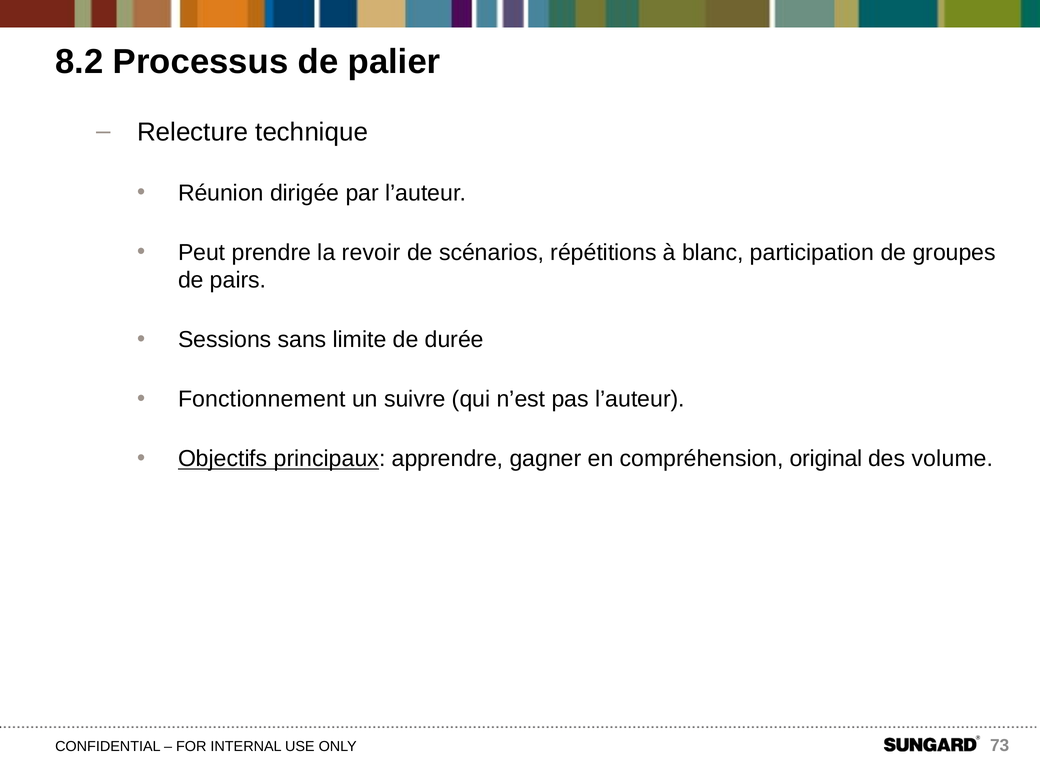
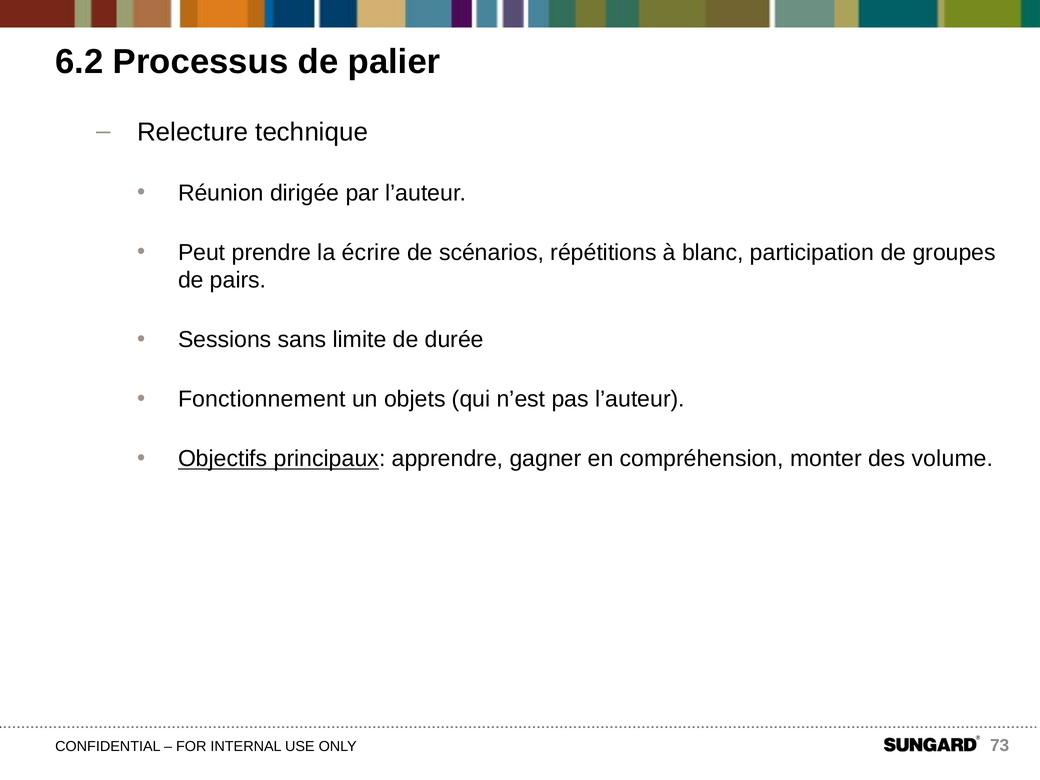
8.2: 8.2 -> 6.2 (79, 62)
revoir: revoir -> écrire (371, 253)
suivre: suivre -> objets (415, 399)
original: original -> monter (826, 459)
